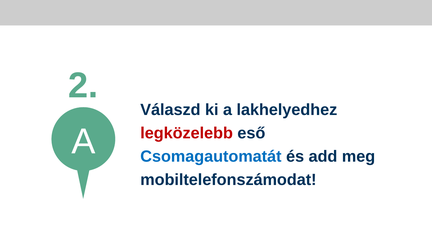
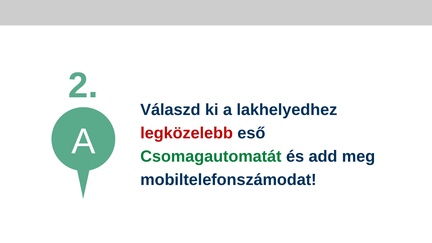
Csomagautomatát colour: blue -> green (211, 156)
